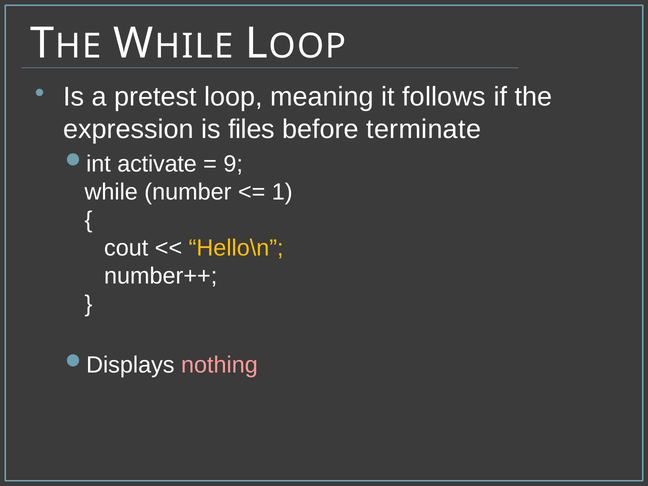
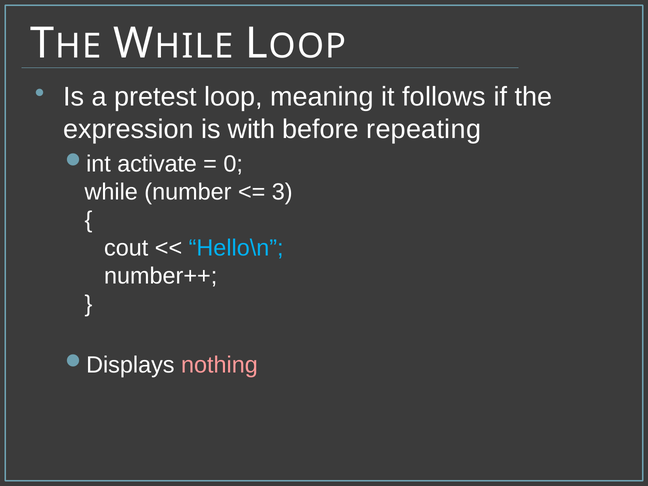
files: files -> with (251, 129)
terminate: terminate -> repeating (424, 129)
9: 9 -> 0 (233, 164)
1: 1 -> 3 (282, 192)
Hello\n colour: yellow -> light blue (236, 248)
